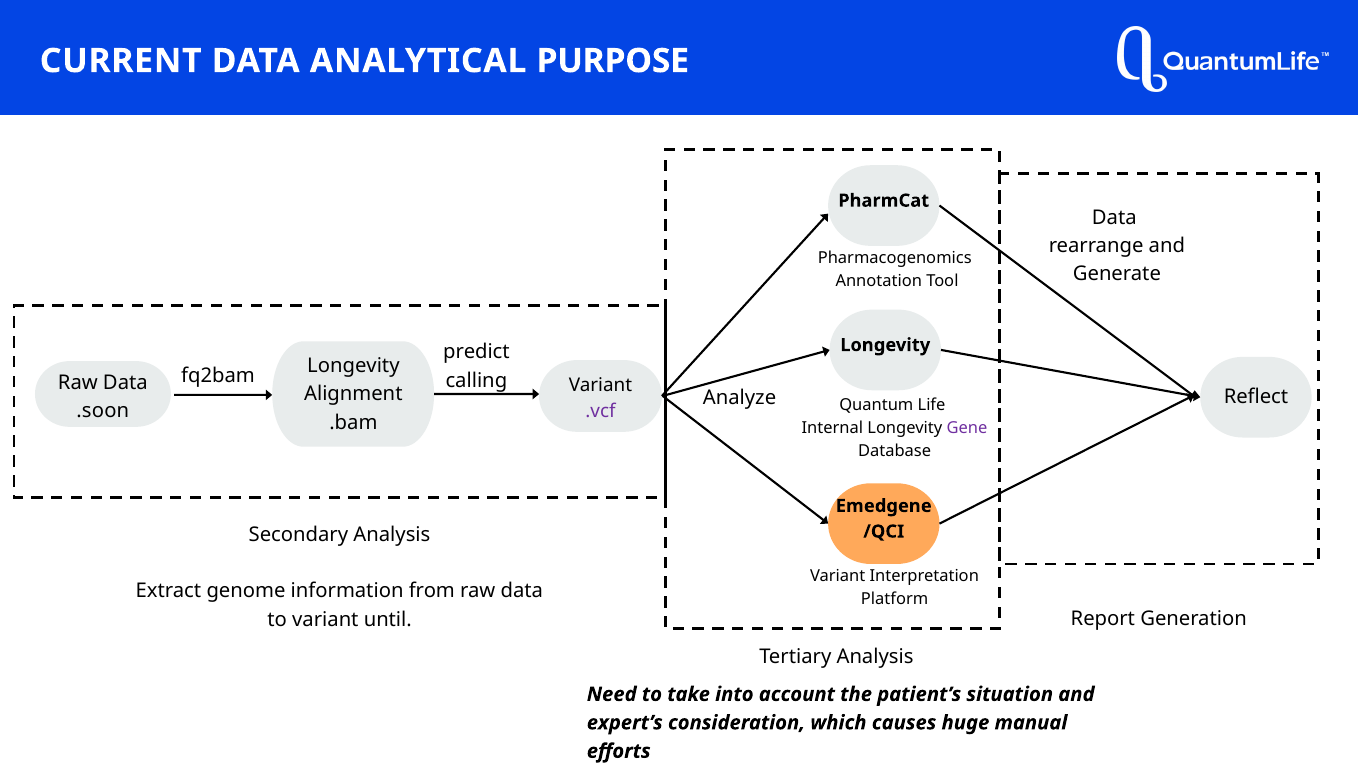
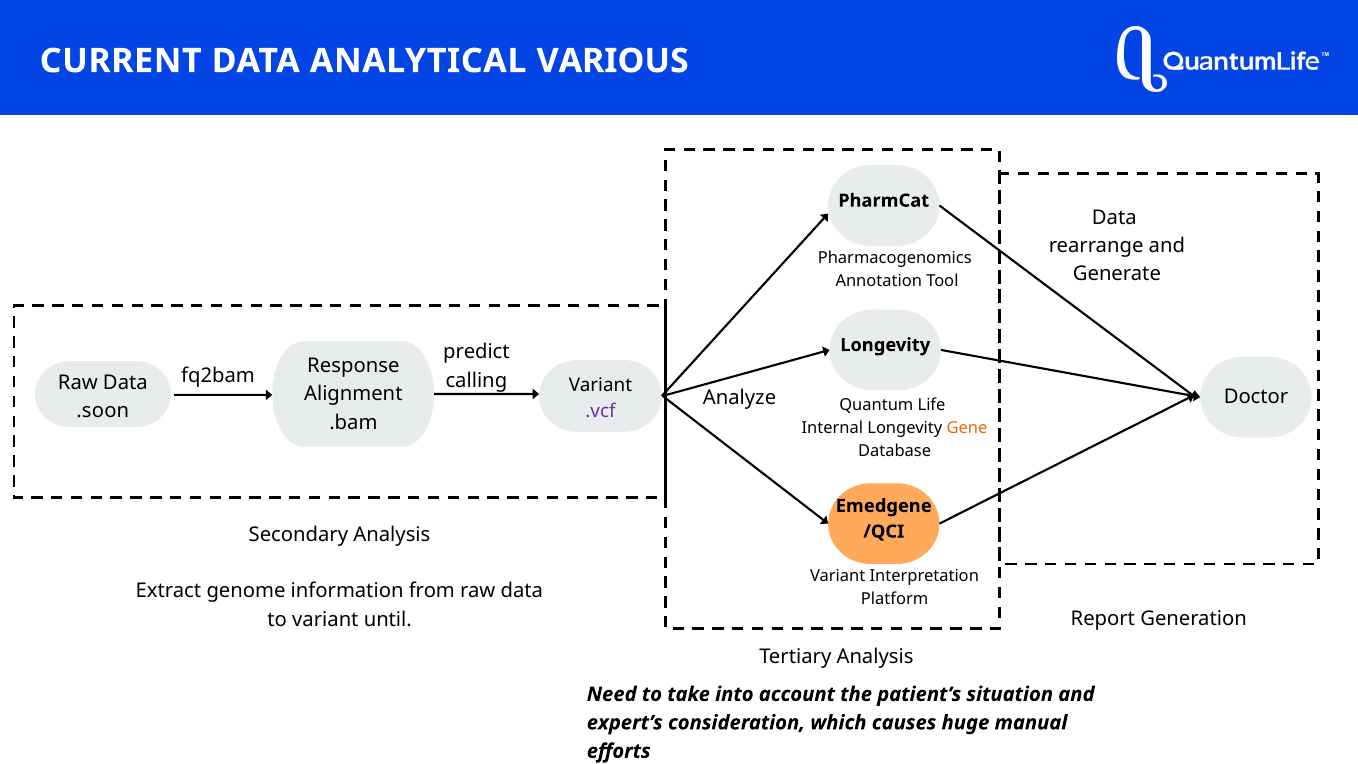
PURPOSE: PURPOSE -> VARIOUS (613, 61)
Longevity: Longevity -> Response (353, 366)
Reflect: Reflect -> Doctor (1256, 397)
Gene colour: purple -> orange (967, 428)
